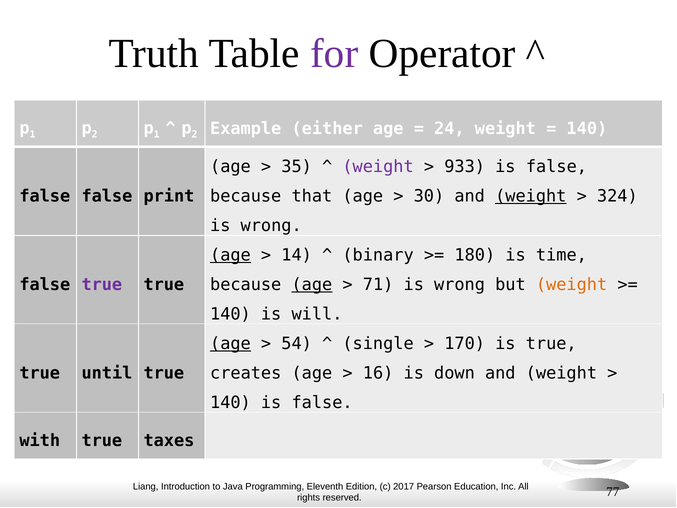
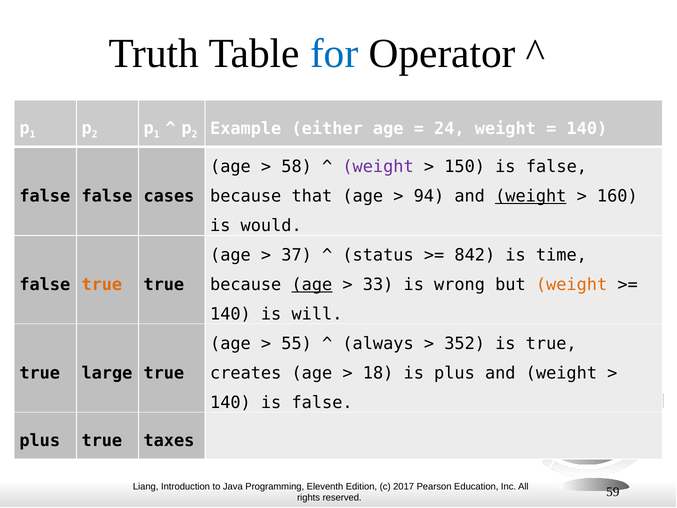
for colour: purple -> blue (334, 54)
35: 35 -> 58 (297, 167)
933: 933 -> 150 (465, 167)
print: print -> cases (169, 196)
30: 30 -> 94 (429, 196)
324: 324 -> 160 (617, 196)
wrong: wrong -> would (271, 226)
age underline: present -> none (230, 255)
14: 14 -> 37 (297, 255)
binary: binary -> status (378, 255)
180: 180 -> 842 (475, 255)
true colour: purple -> orange (102, 285)
71: 71 -> 33 (378, 285)
age underline: present -> none (230, 344)
54: 54 -> 55 (297, 344)
single: single -> always (378, 344)
170: 170 -> 352 (465, 344)
until: until -> large (107, 373)
16: 16 -> 18 (378, 373)
is down: down -> plus (454, 373)
with: with -> plus (40, 441)
77: 77 -> 59 (613, 492)
